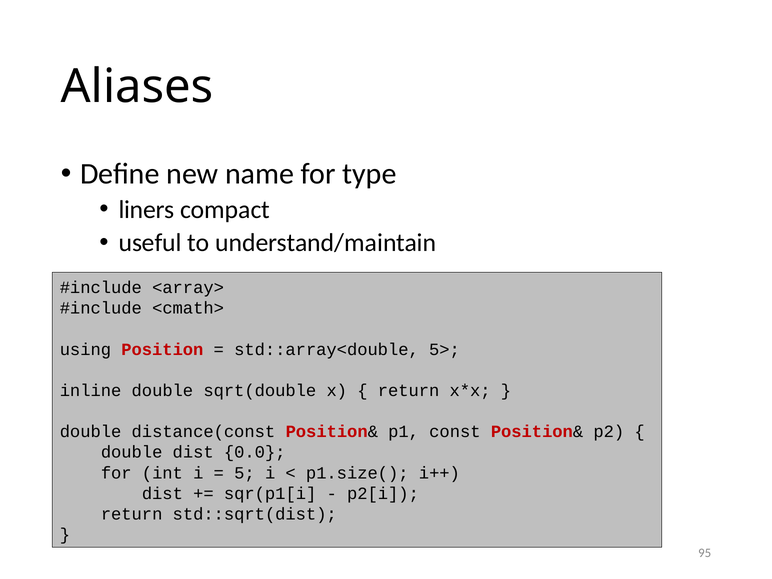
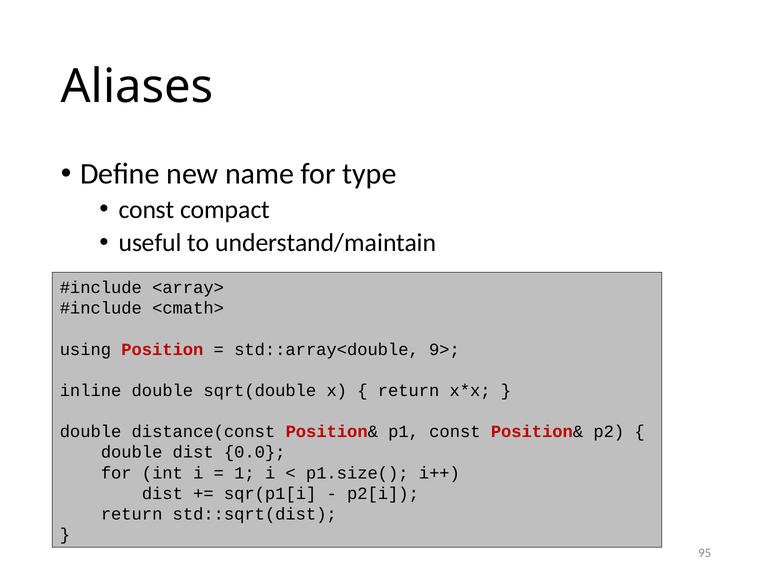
liners: liners -> const (147, 210)
5>: 5> -> 9> (444, 349)
5: 5 -> 1 (244, 473)
